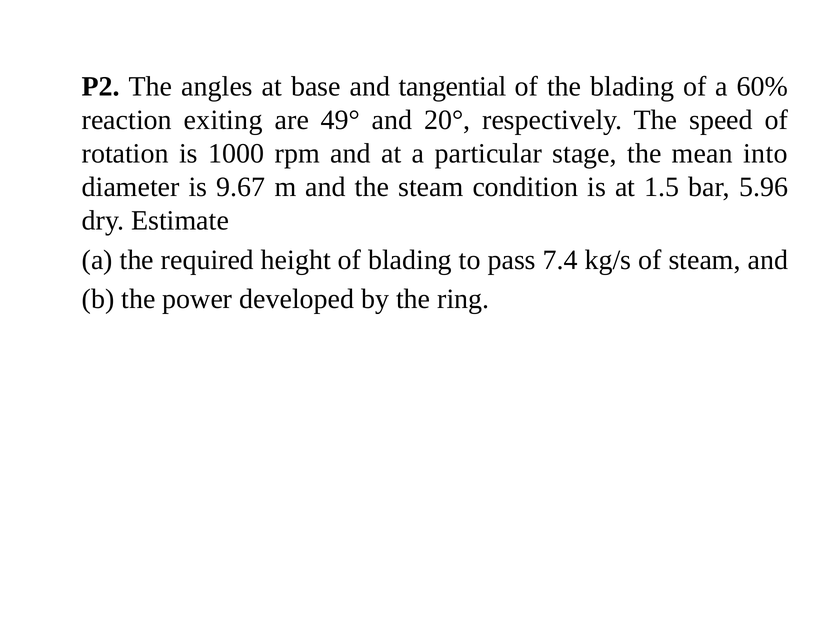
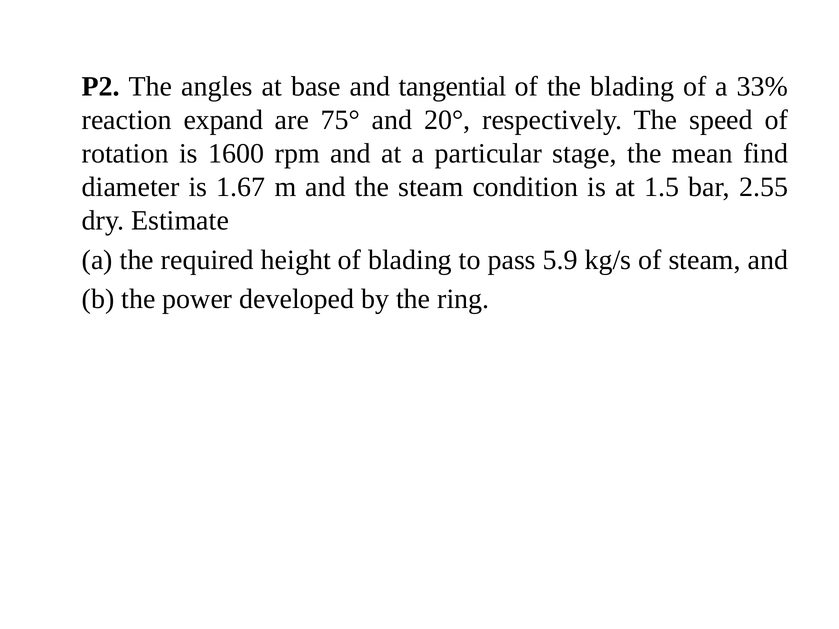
60%: 60% -> 33% (762, 86)
exiting: exiting -> expand (223, 120)
49°: 49° -> 75° (340, 120)
1000: 1000 -> 1600 (236, 154)
into: into -> find (766, 154)
9.67: 9.67 -> 1.67 (241, 187)
5.96: 5.96 -> 2.55 (764, 187)
7.4: 7.4 -> 5.9 (560, 260)
